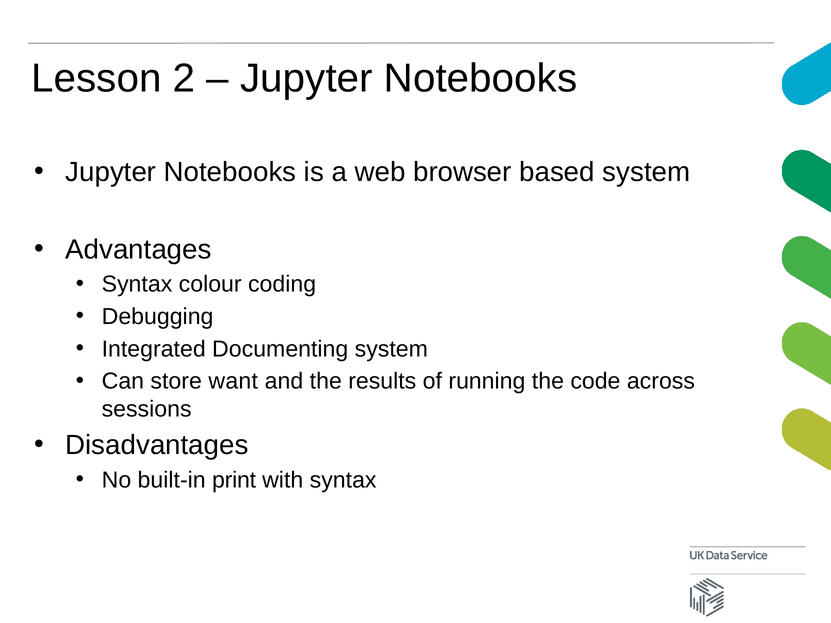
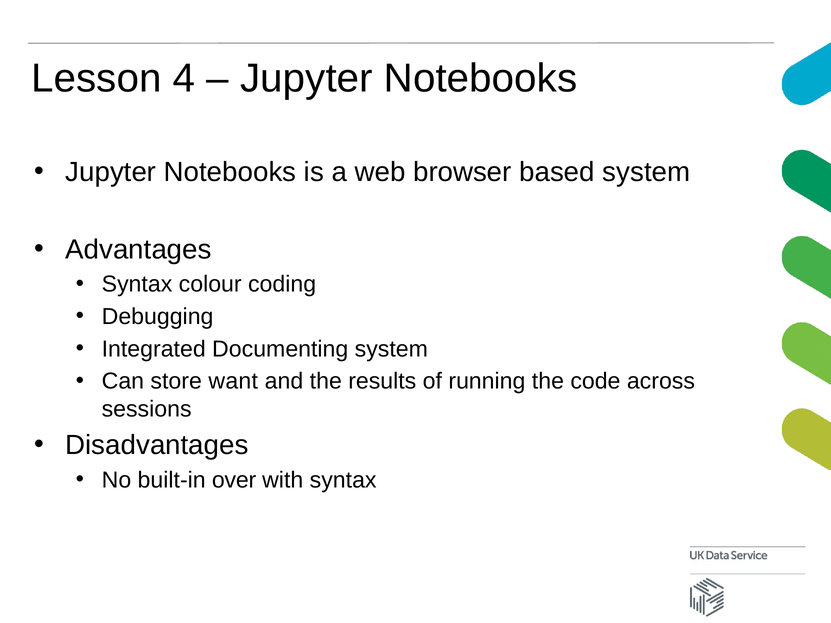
2: 2 -> 4 (184, 78)
print: print -> over (234, 480)
